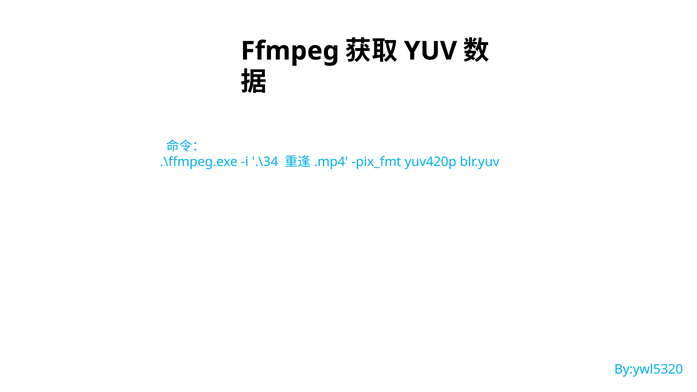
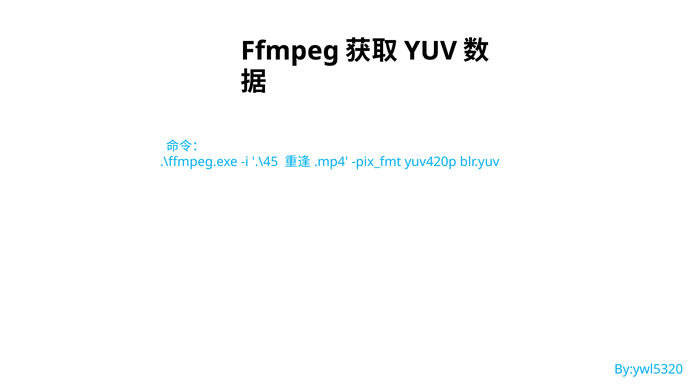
.\34: .\34 -> .\45 (265, 162)
